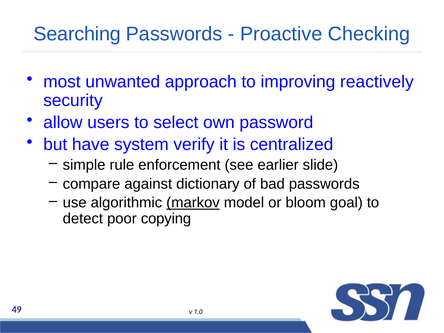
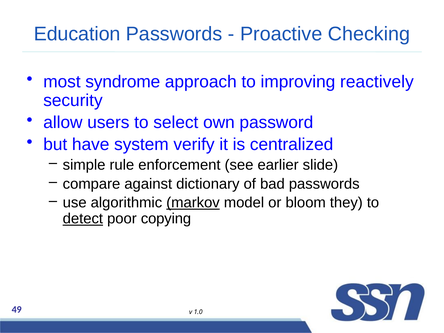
Searching: Searching -> Education (77, 34)
unwanted: unwanted -> syndrome (123, 82)
goal: goal -> they (346, 203)
detect underline: none -> present (83, 219)
